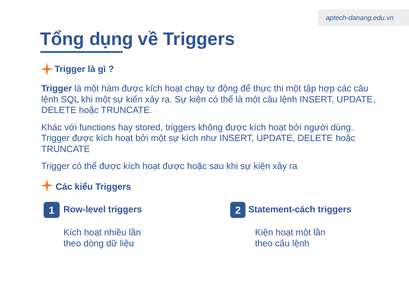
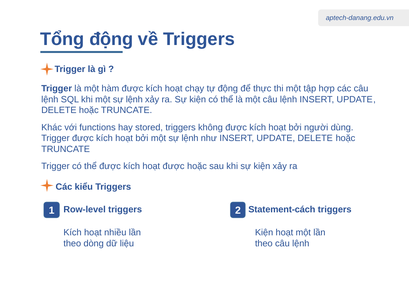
Tổng dụng: dụng -> động (111, 39)
khi một sự kiến: kiến -> lệnh (134, 99)
bởi một sự kích: kích -> lệnh (190, 138)
